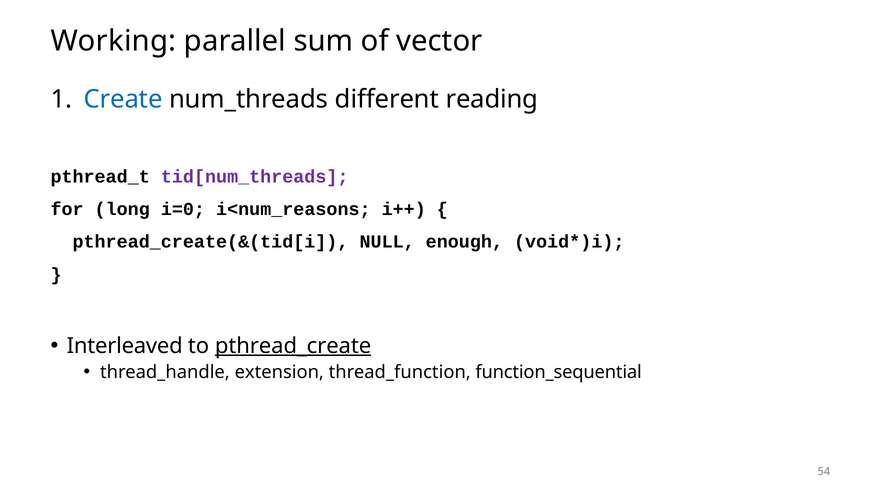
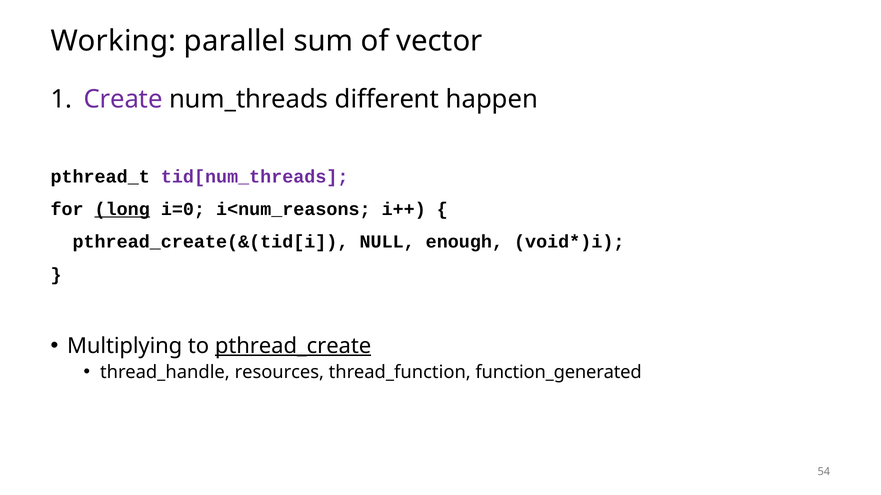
Create colour: blue -> purple (123, 100)
reading: reading -> happen (492, 100)
long underline: none -> present (122, 210)
Interleaved: Interleaved -> Multiplying (125, 346)
extension: extension -> resources (279, 373)
function_sequential: function_sequential -> function_generated (559, 373)
